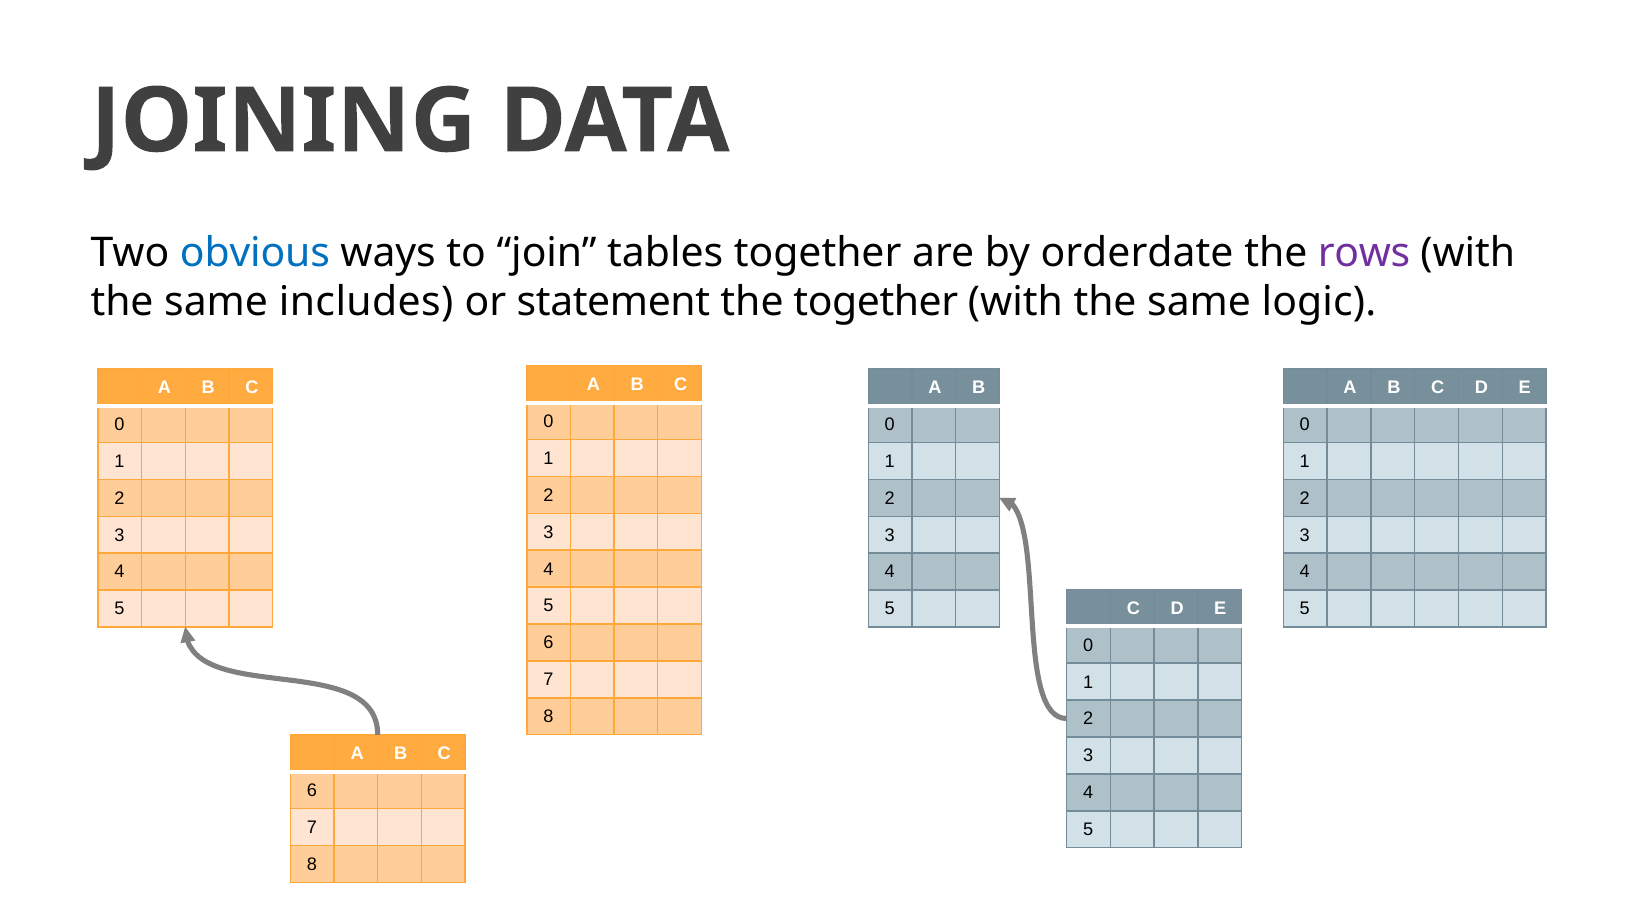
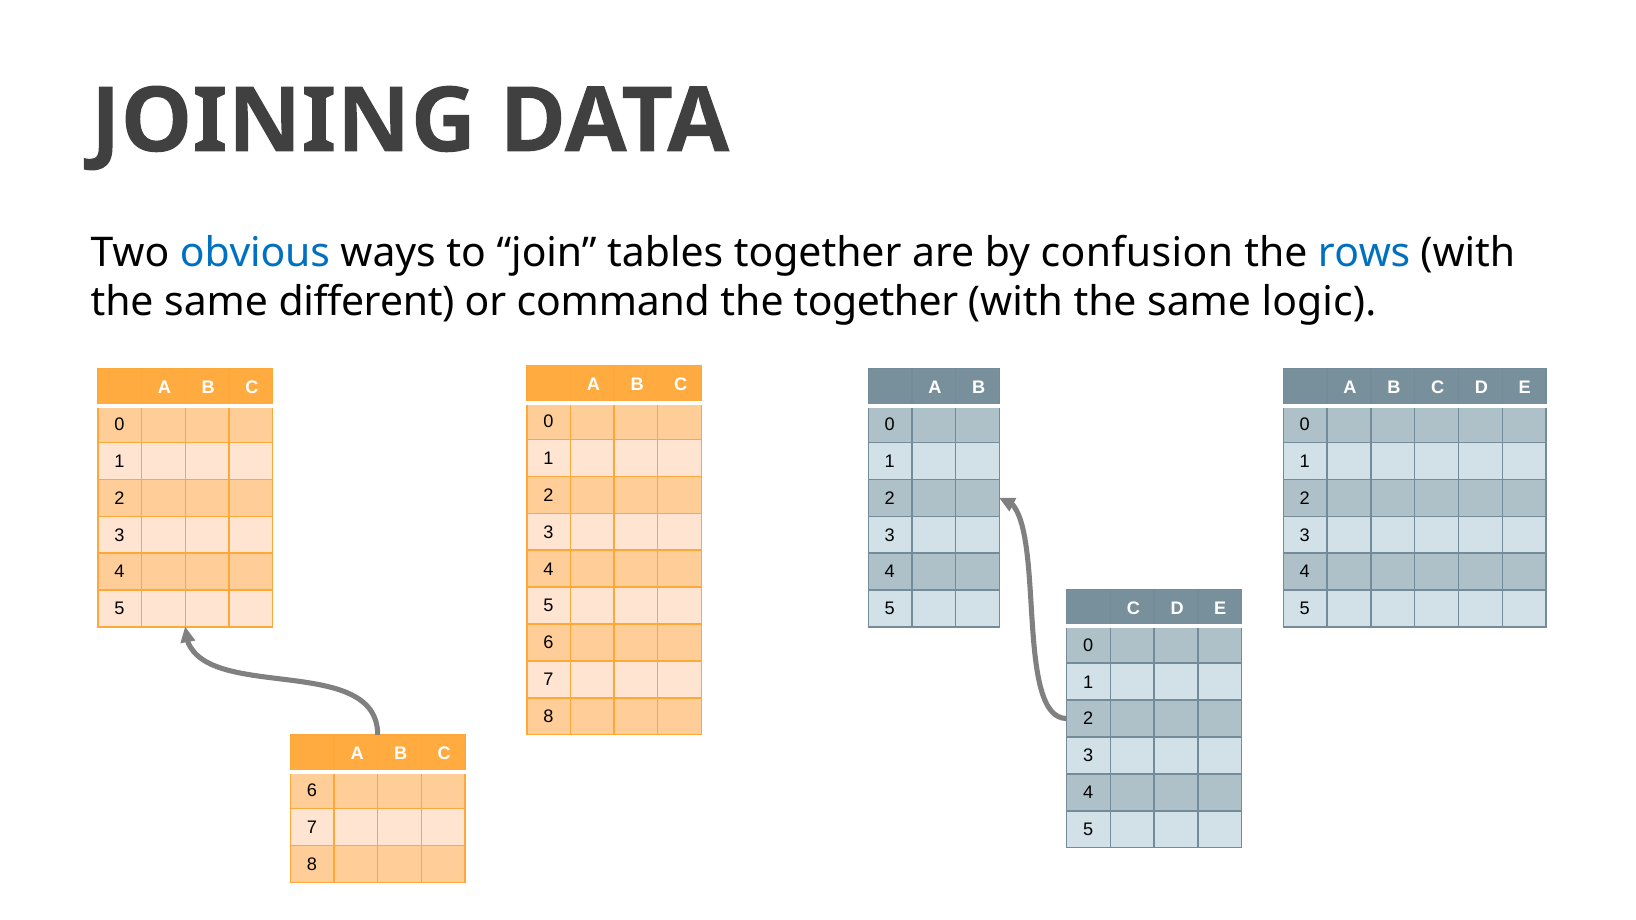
orderdate: orderdate -> confusion (1137, 253)
rows colour: purple -> blue (1364, 253)
includes: includes -> different (367, 302)
statement: statement -> command (613, 302)
